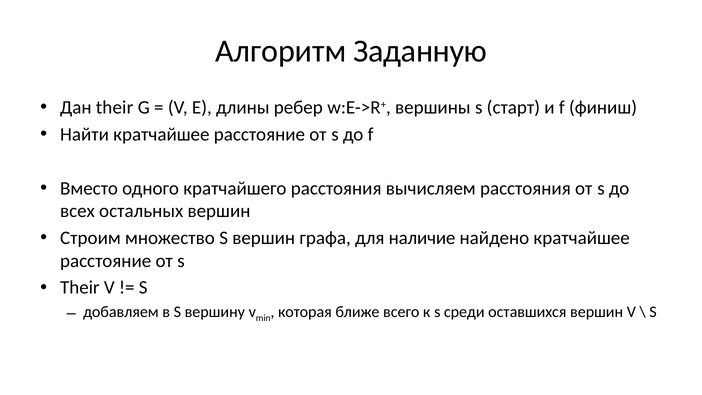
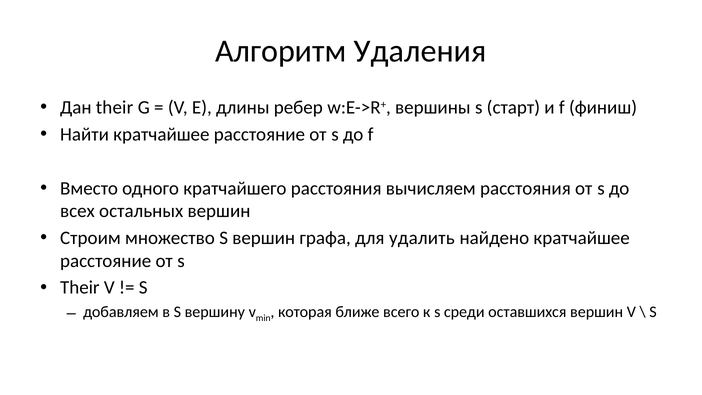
Заданную: Заданную -> Удаления (420, 51)
наличие: наличие -> удалить (422, 238)
